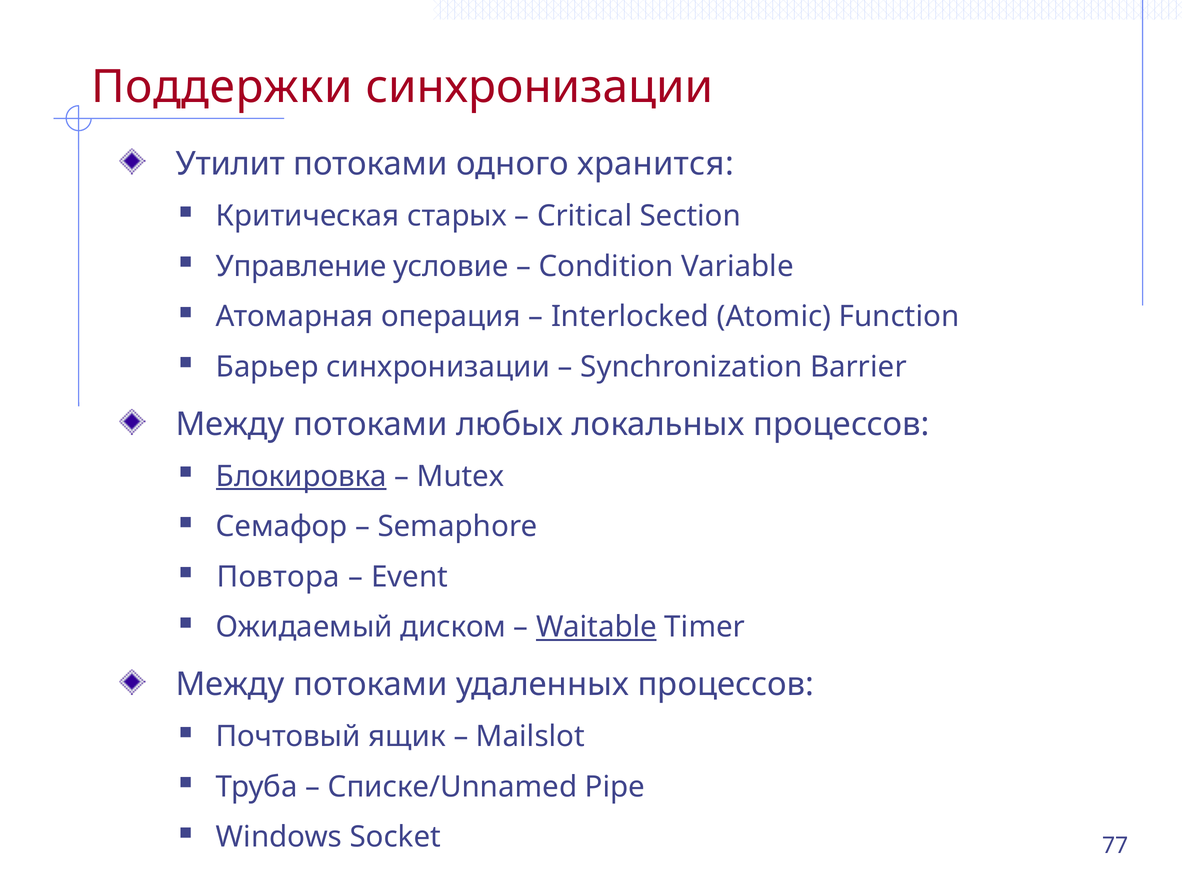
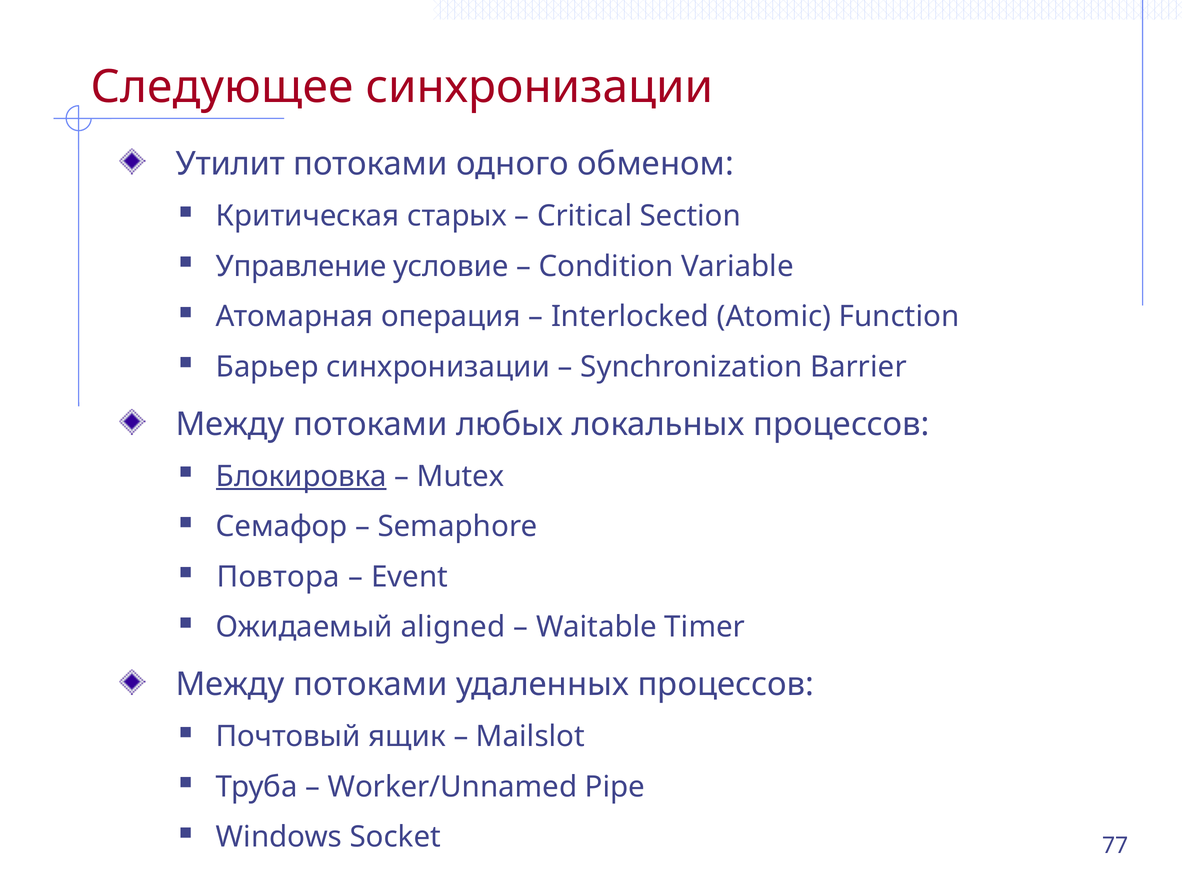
Поддержки: Поддержки -> Следующее (222, 87)
хранится: хранится -> обменом (656, 164)
диском: диском -> aligned (453, 627)
Waitable underline: present -> none (596, 627)
Списке/Unnamed: Списке/Unnamed -> Worker/Unnamed (452, 786)
